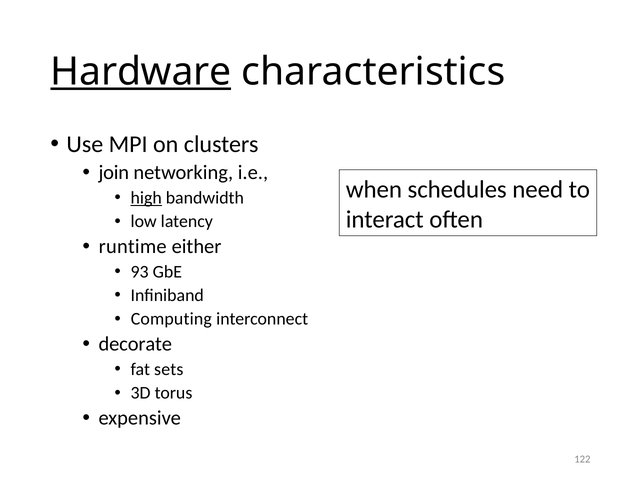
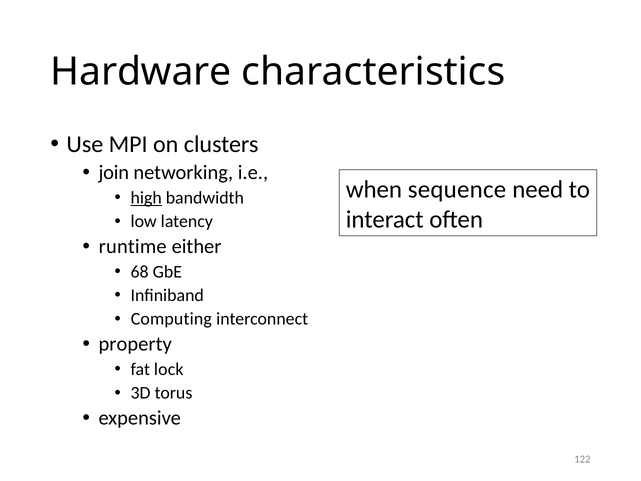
Hardware underline: present -> none (141, 72)
schedules: schedules -> sequence (457, 190)
93: 93 -> 68 (140, 272)
decorate: decorate -> property (135, 344)
sets: sets -> lock (169, 369)
